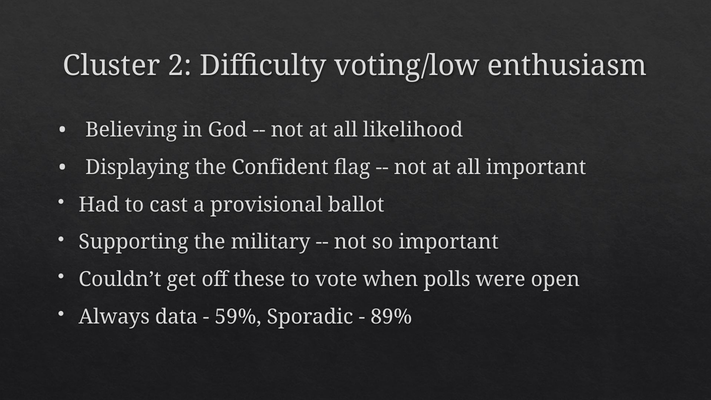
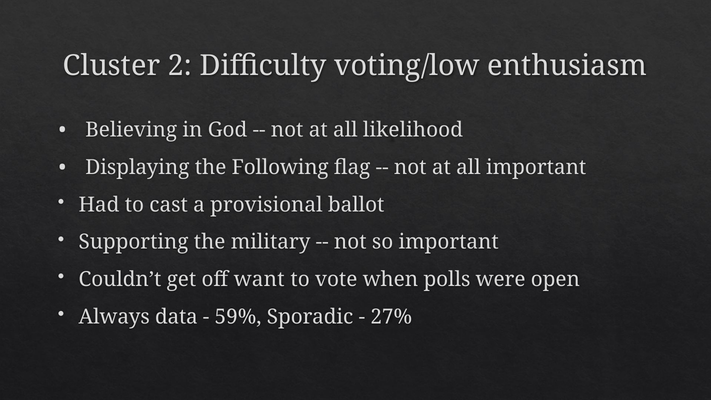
Confident: Confident -> Following (280, 167)
these: these -> want (259, 279)
89%: 89% -> 27% (391, 317)
